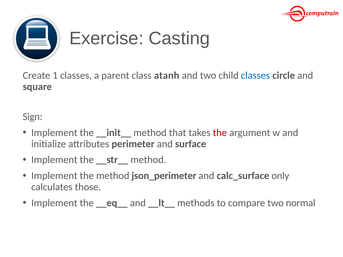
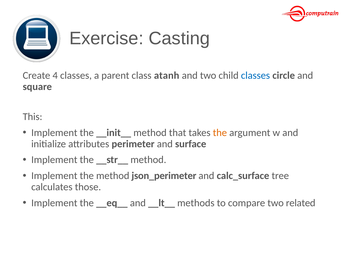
1: 1 -> 4 (55, 76)
Sign: Sign -> This (33, 117)
the colour: red -> orange (220, 133)
only: only -> tree (280, 176)
normal: normal -> related (301, 203)
